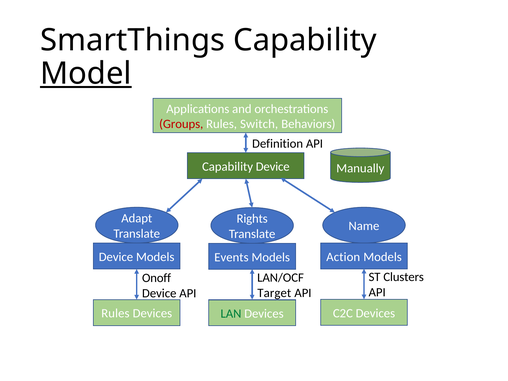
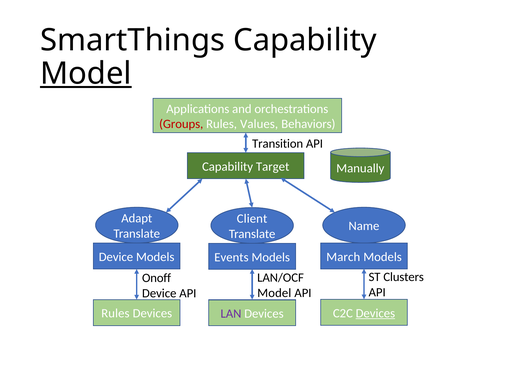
Switch: Switch -> Values (259, 124)
Definition: Definition -> Transition (278, 144)
Capability Device: Device -> Target (273, 167)
Rights: Rights -> Client (252, 219)
Action: Action -> March (343, 257)
Target: Target -> Model (274, 293)
LAN colour: green -> purple (231, 314)
Devices underline: none -> present (375, 313)
